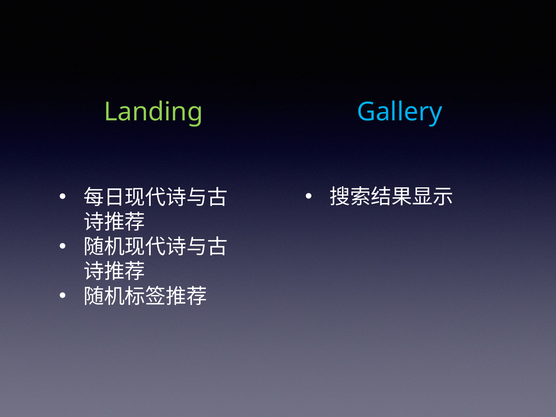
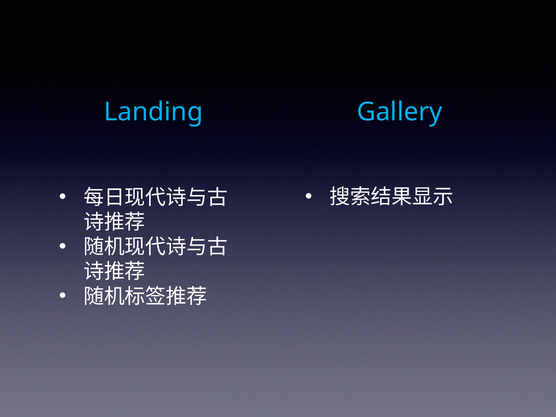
Landing colour: light green -> light blue (154, 112)
